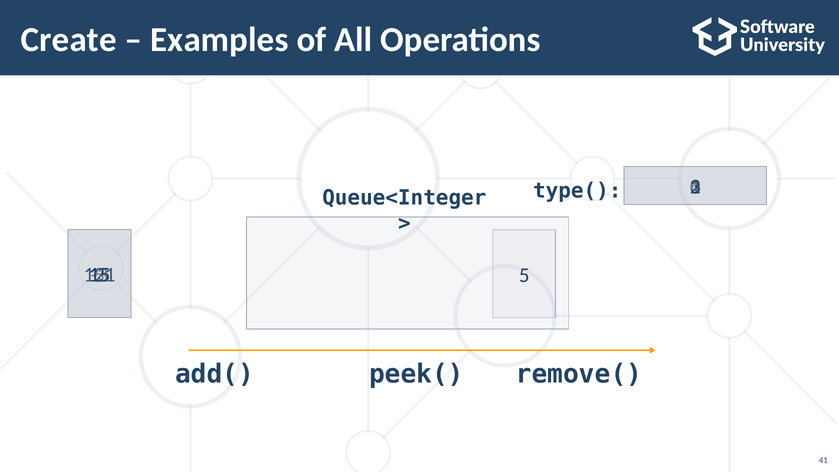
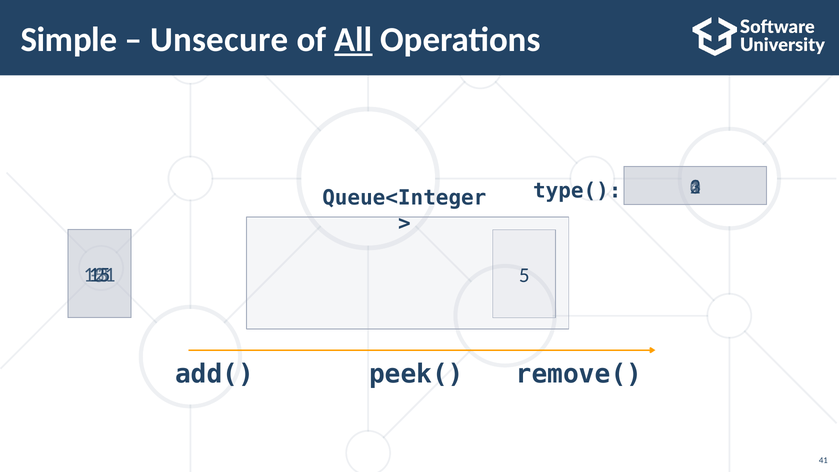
Create: Create -> Simple (69, 40)
Examples: Examples -> Unsecure (219, 40)
All underline: none -> present (353, 40)
